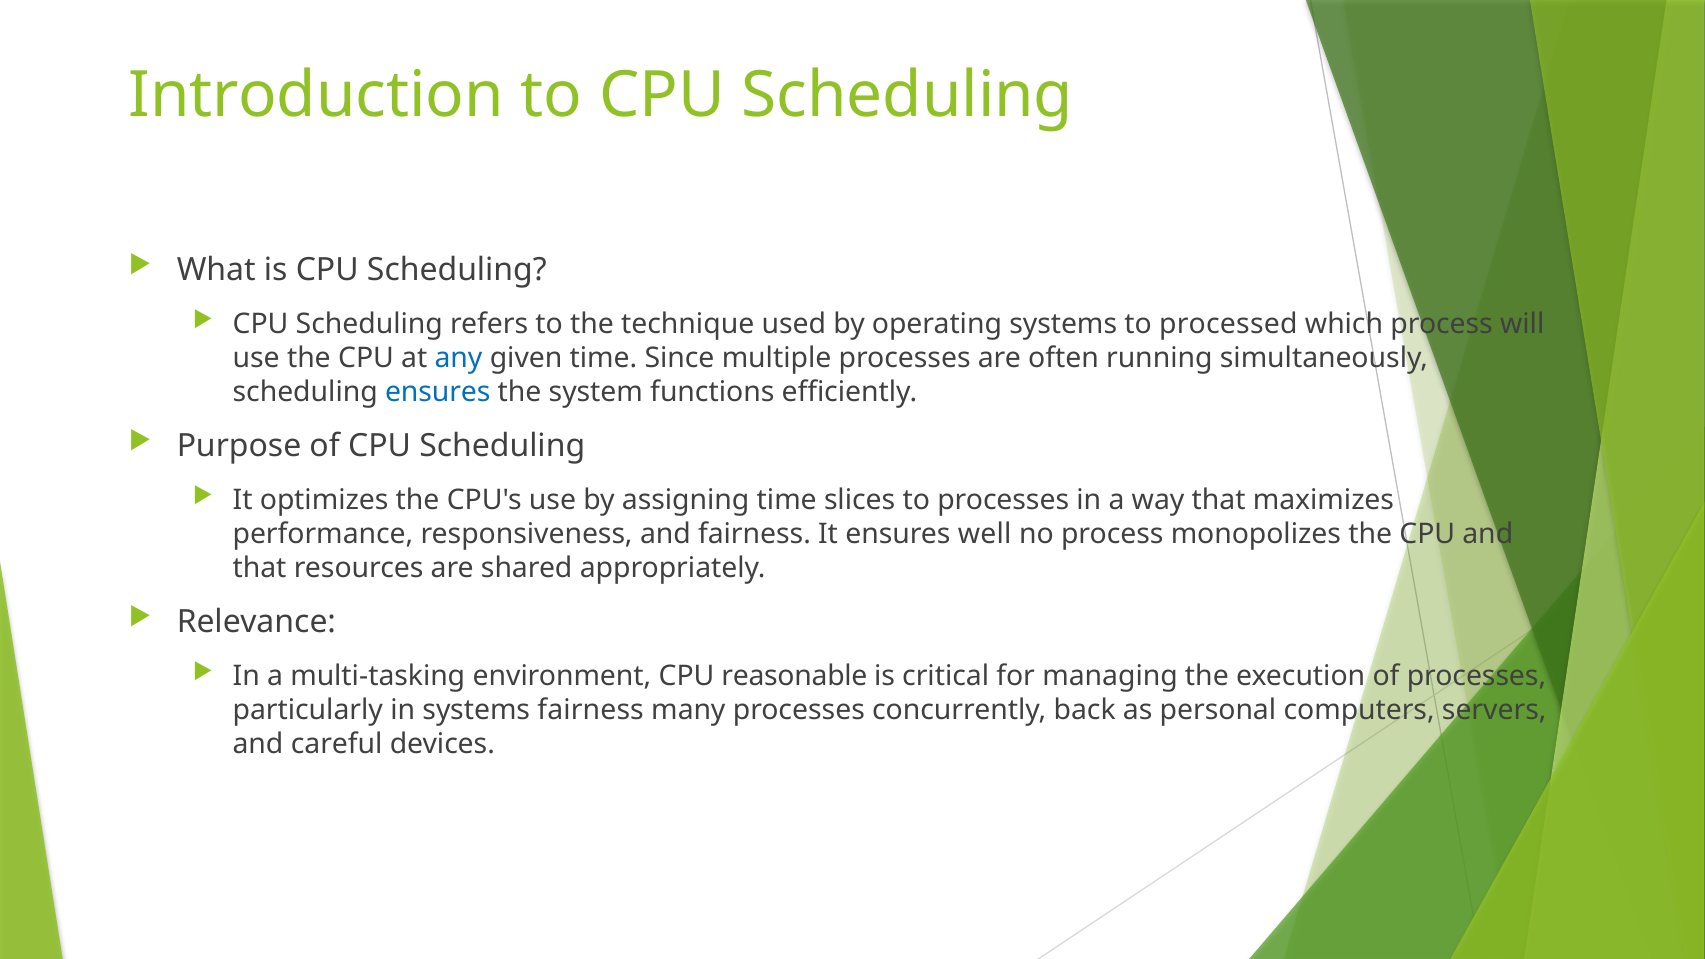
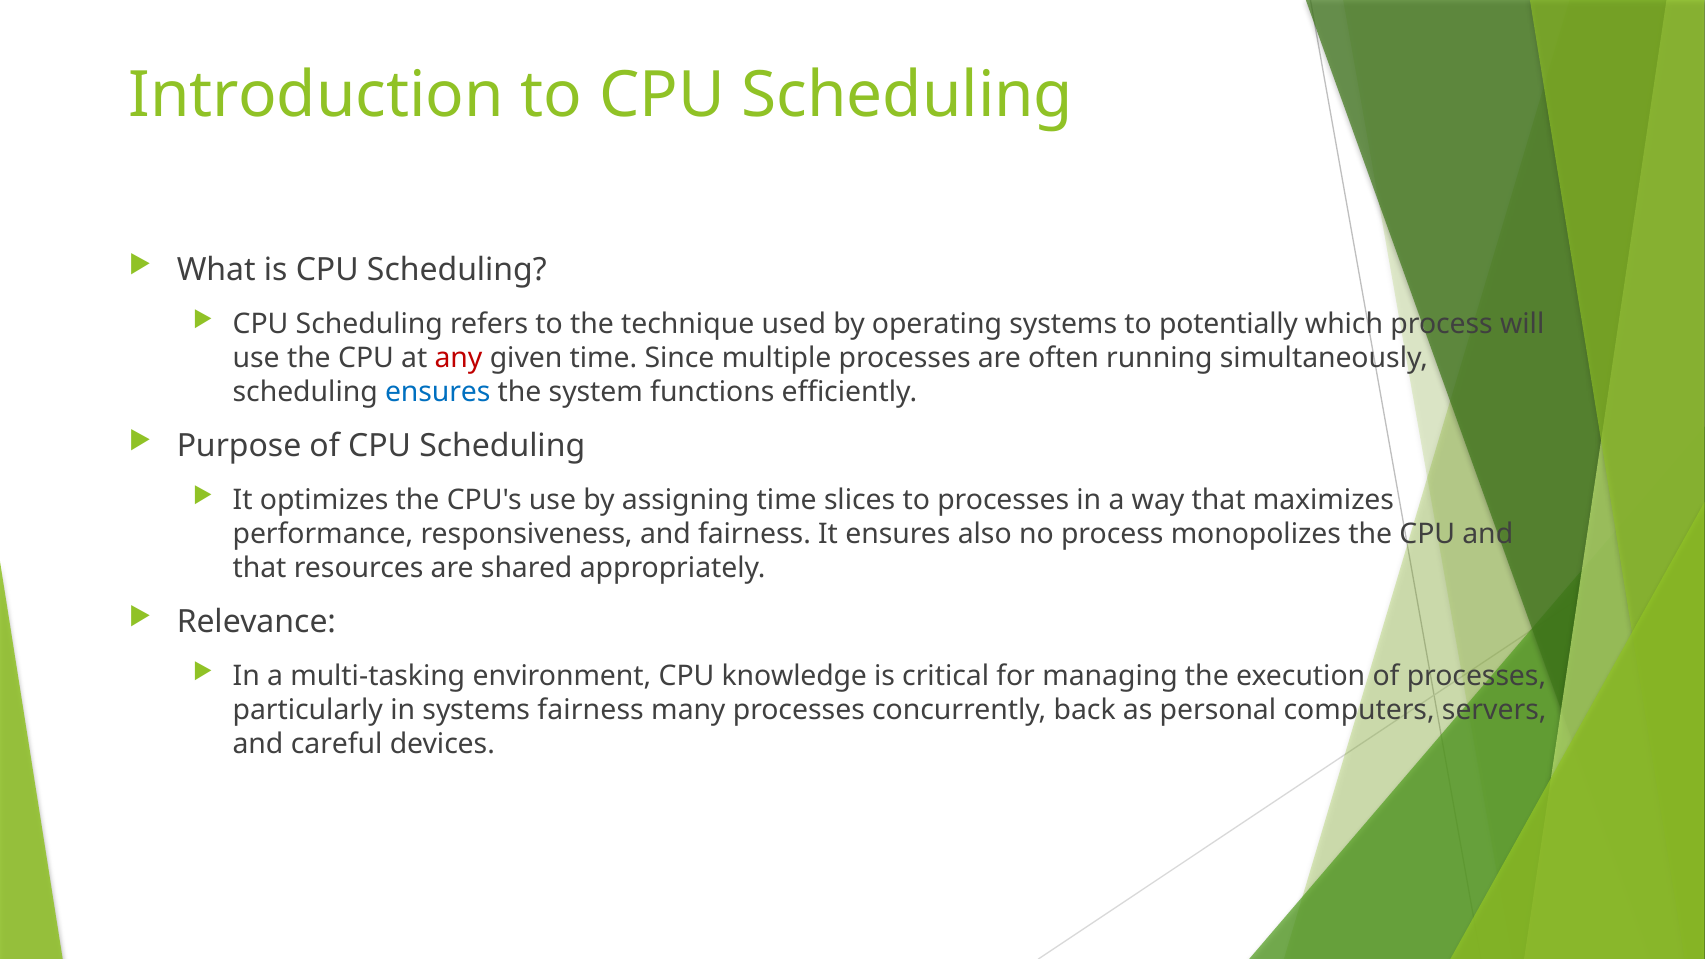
processed: processed -> potentially (1229, 324)
any colour: blue -> red (459, 358)
well: well -> also (985, 534)
reasonable: reasonable -> knowledge (794, 676)
